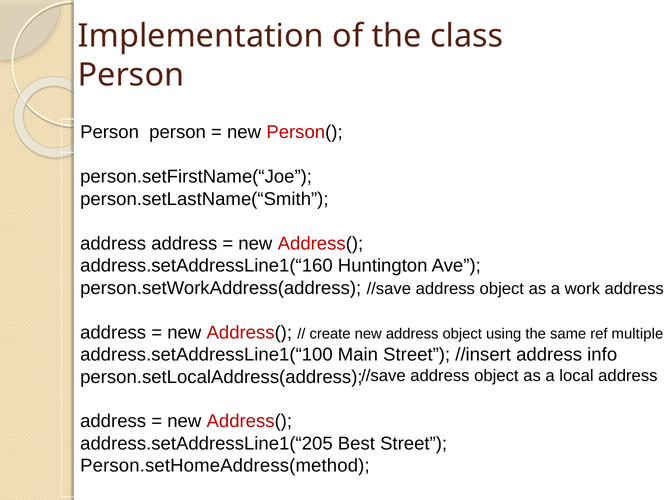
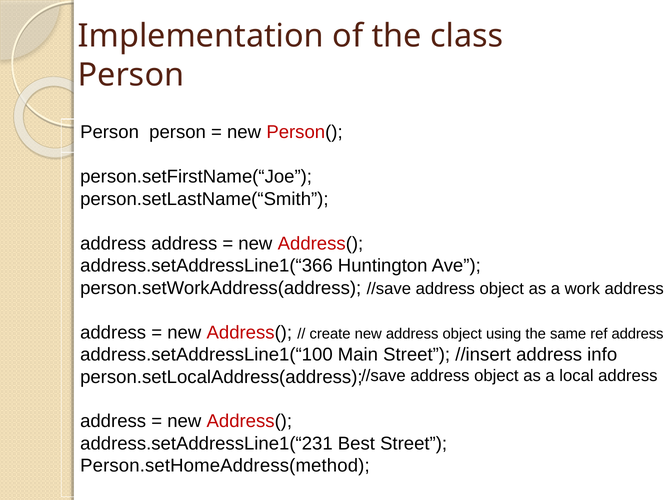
address.setAddressLine1(“160: address.setAddressLine1(“160 -> address.setAddressLine1(“366 (206, 266)
ref multiple: multiple -> address (638, 334)
address.setAddressLine1(“205: address.setAddressLine1(“205 -> address.setAddressLine1(“231 (206, 444)
